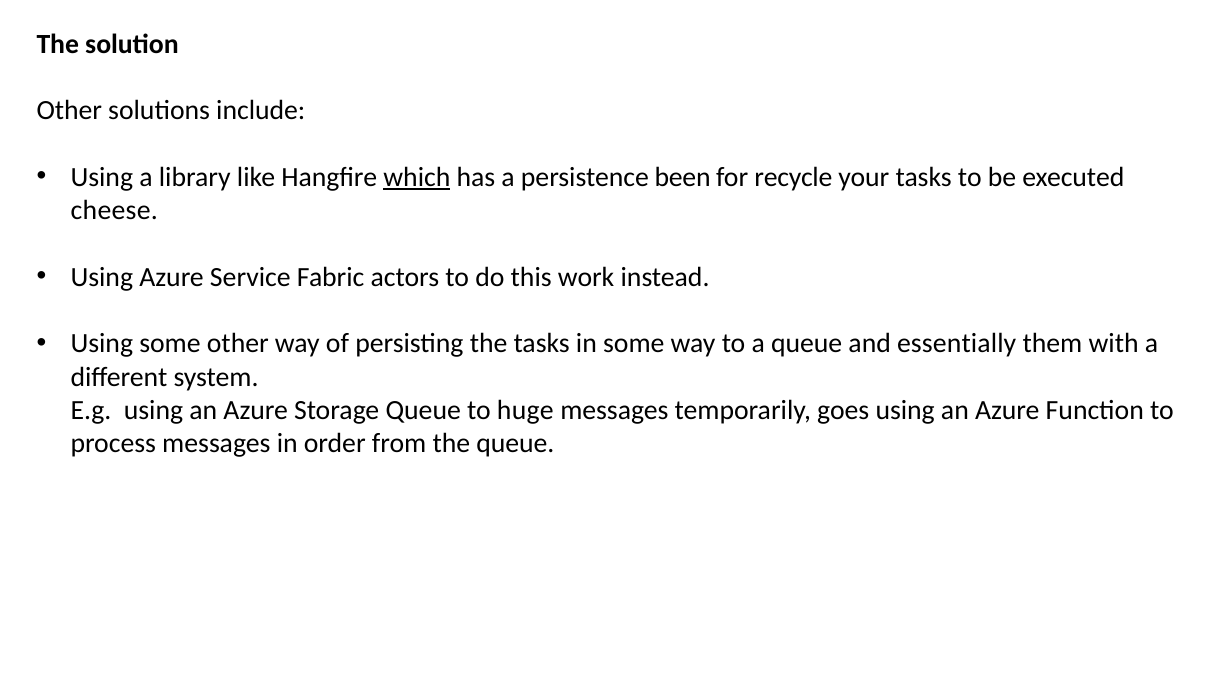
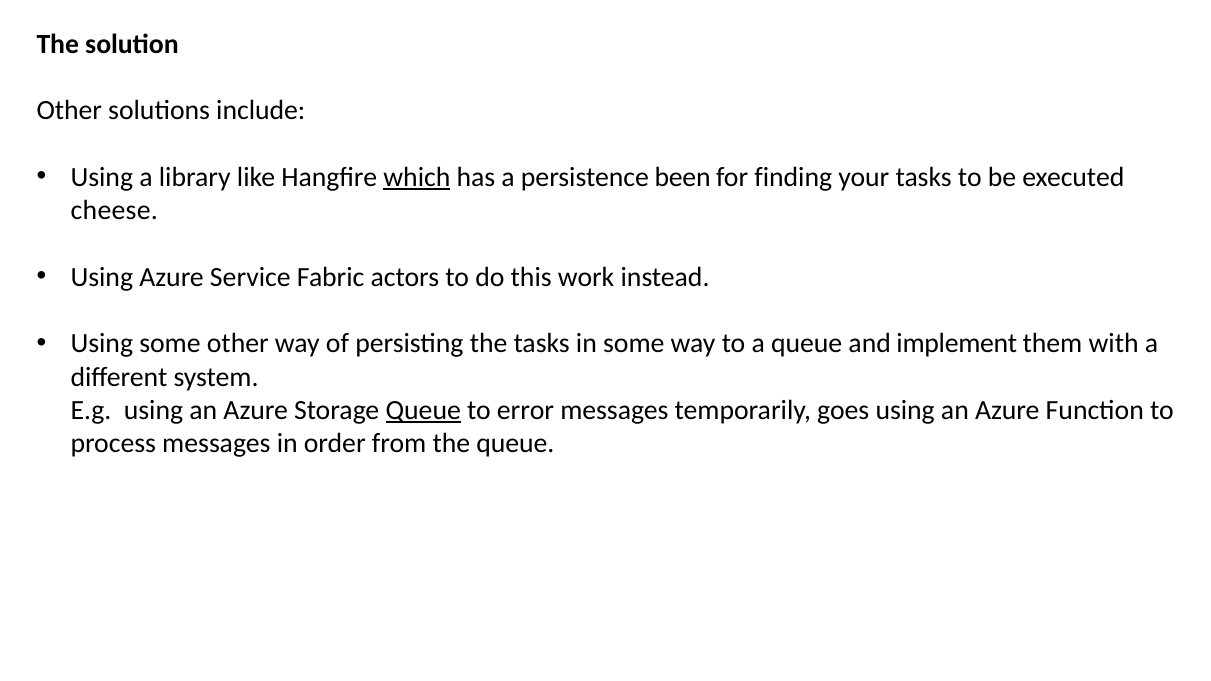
recycle: recycle -> finding (793, 177)
essentially: essentially -> implement (957, 344)
Queue underline: none -> present (423, 410)
huge: huge -> error (525, 410)
